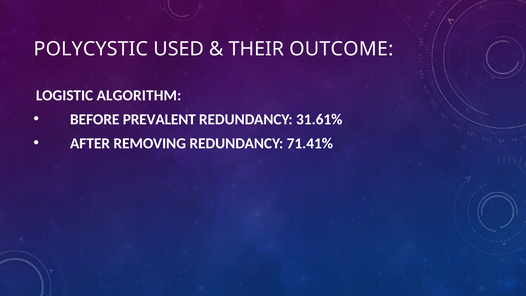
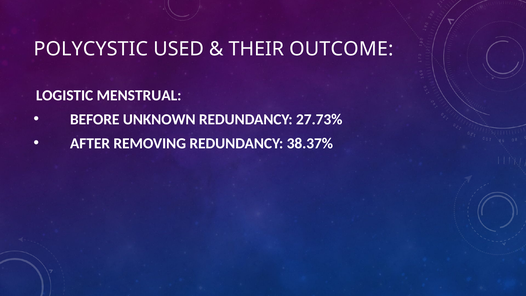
ALGORITHM: ALGORITHM -> MENSTRUAL (139, 95)
PREVALENT: PREVALENT -> UNKNOWN (159, 119)
31.61%: 31.61% -> 27.73% (319, 119)
71.41%: 71.41% -> 38.37% (310, 143)
